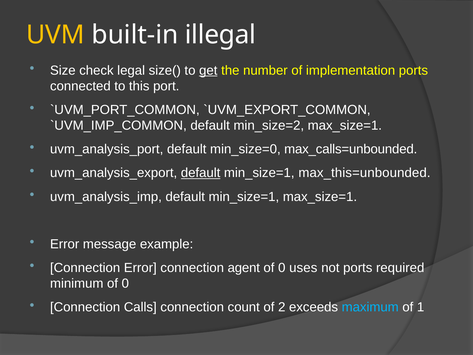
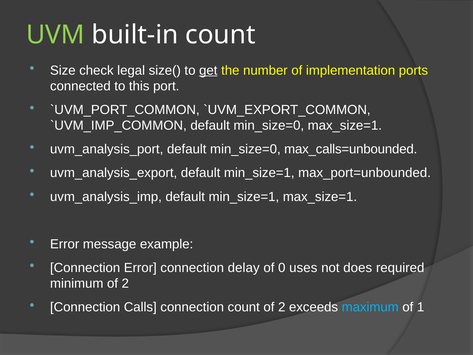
UVM colour: yellow -> light green (55, 35)
built-in illegal: illegal -> count (220, 35)
min_size=2: min_size=2 -> min_size=0 (269, 126)
default underline: present -> none (201, 173)
max_this=unbounded: max_this=unbounded -> max_port=unbounded (365, 173)
agent: agent -> delay (244, 268)
not ports: ports -> does (358, 268)
minimum of 0: 0 -> 2 (125, 283)
